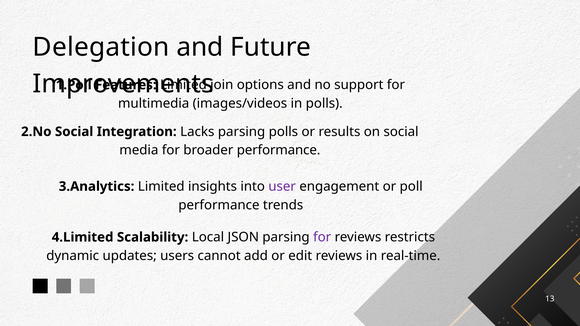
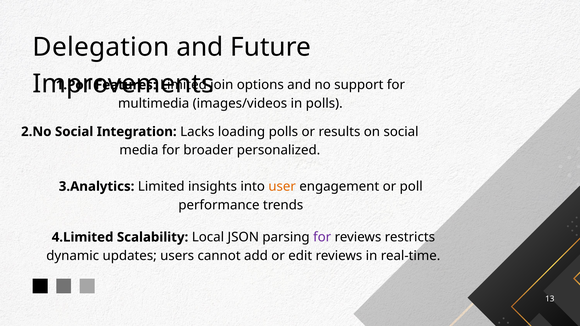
Lacks parsing: parsing -> loading (242, 132)
broader performance: performance -> personalized (279, 150)
user colour: purple -> orange (282, 187)
